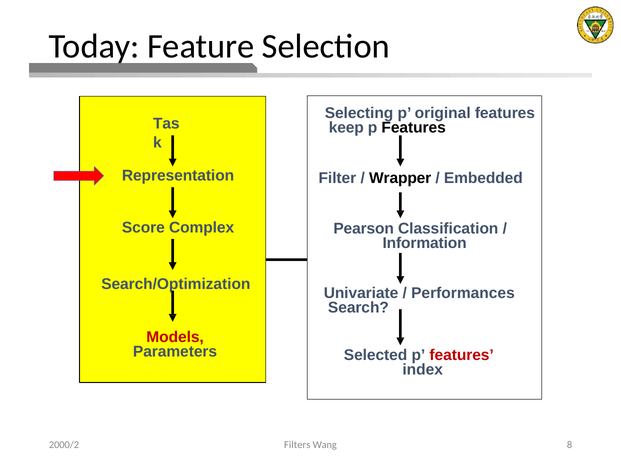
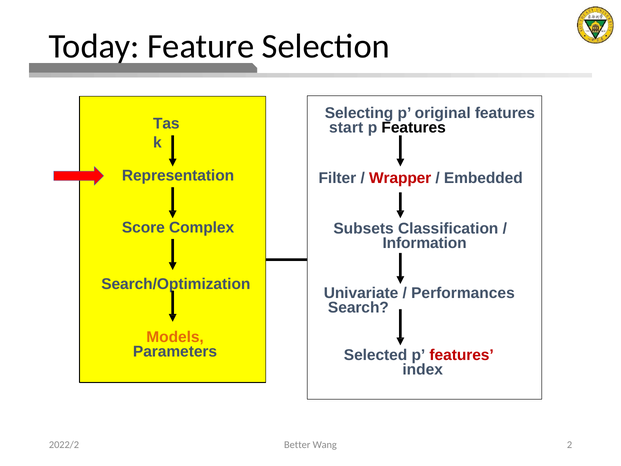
keep: keep -> start (346, 128)
Wrapper colour: black -> red (400, 178)
Pearson: Pearson -> Subsets (364, 228)
Models colour: red -> orange (175, 337)
Filters: Filters -> Better (297, 445)
8: 8 -> 2 (570, 445)
2000/2: 2000/2 -> 2022/2 (64, 445)
